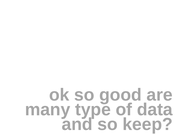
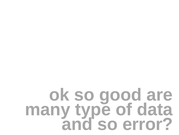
keep: keep -> error (148, 124)
